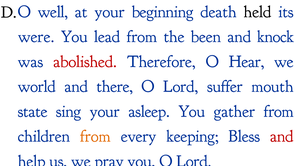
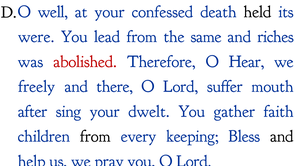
beginning: beginning -> confessed (162, 12)
been: been -> same (206, 37)
knock: knock -> riches (276, 37)
world: world -> freely (37, 86)
state: state -> after (33, 111)
asleep: asleep -> dwelt (149, 111)
gather from: from -> faith (279, 111)
from colour: orange -> black (95, 136)
and colour: red -> black (282, 136)
